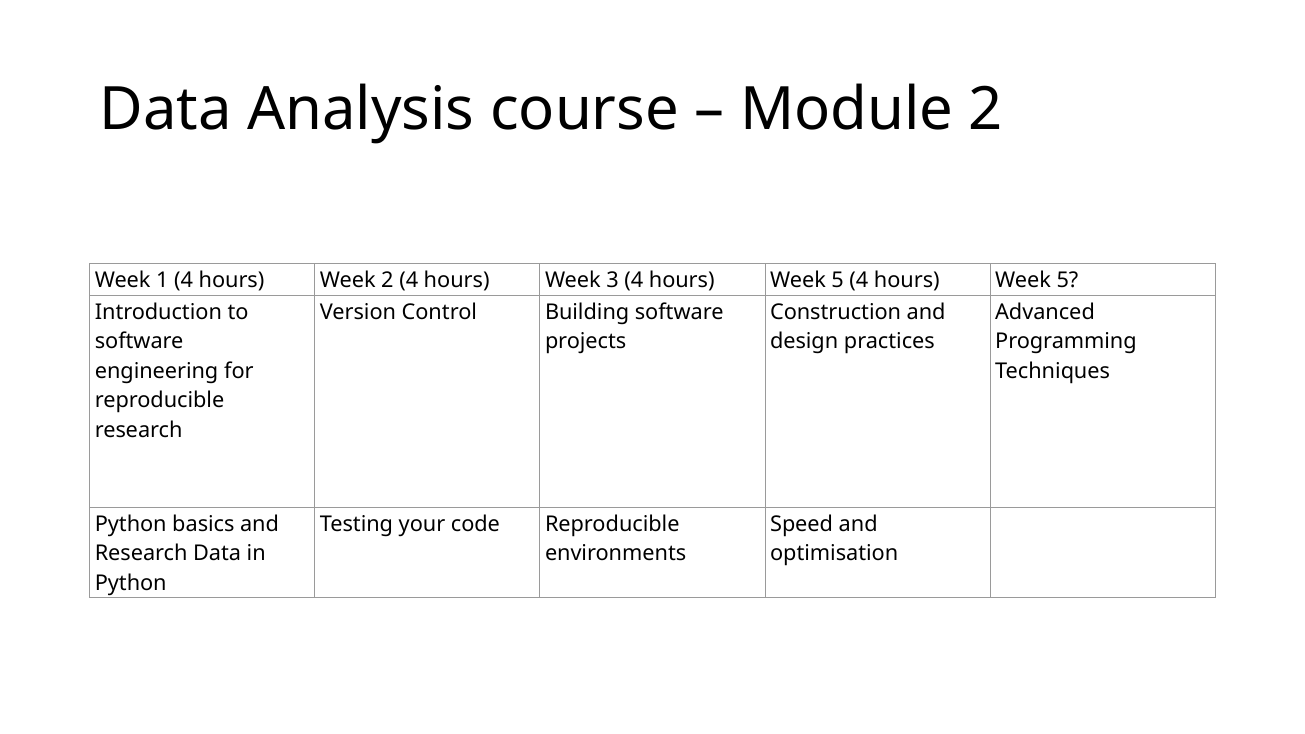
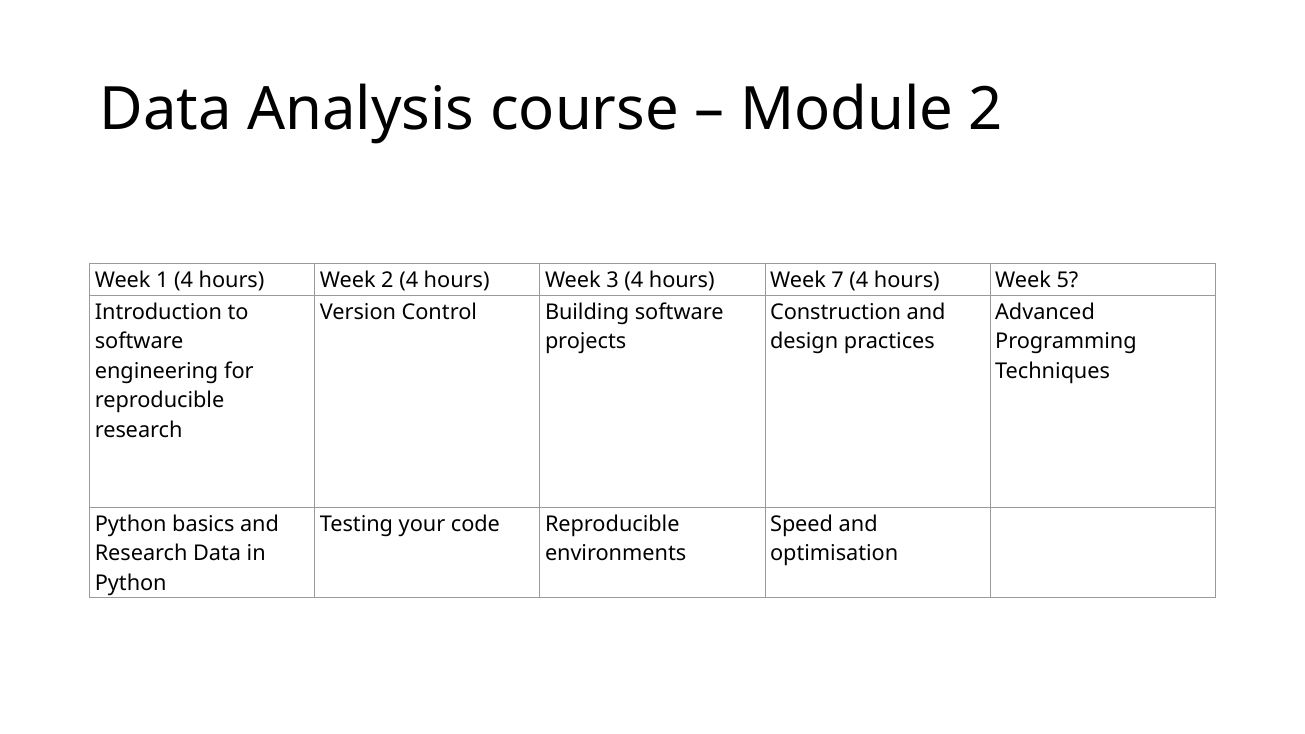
5: 5 -> 7 (838, 281)
